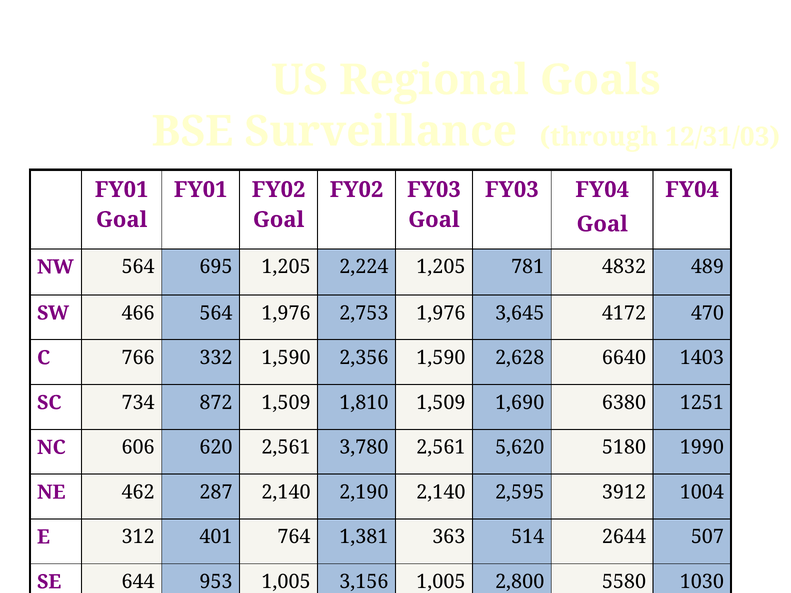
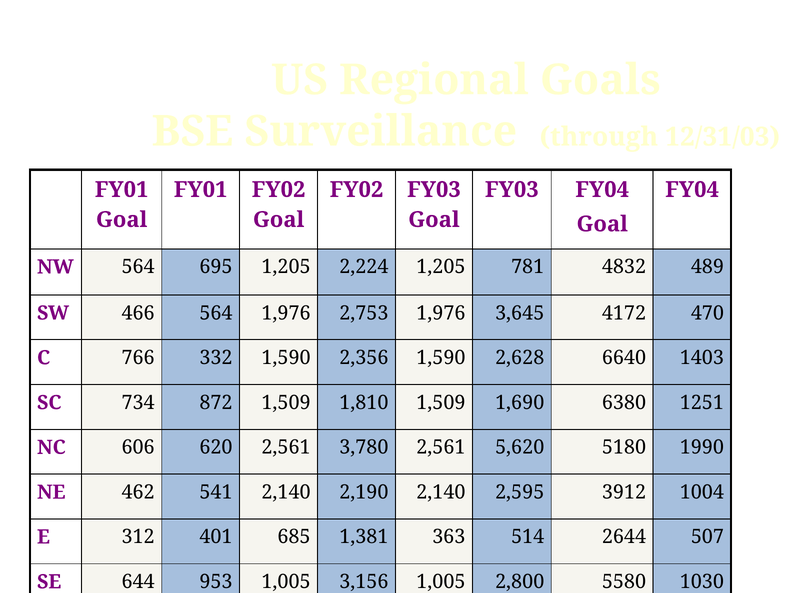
287: 287 -> 541 (216, 492)
764: 764 -> 685 (294, 537)
